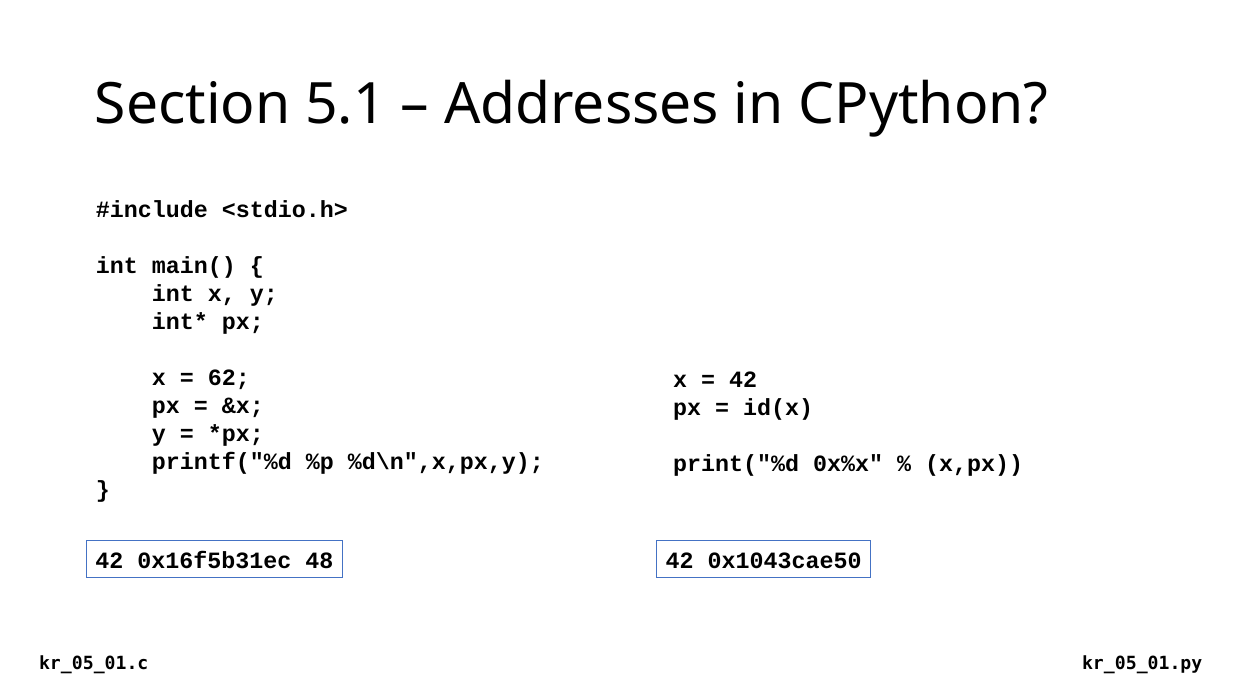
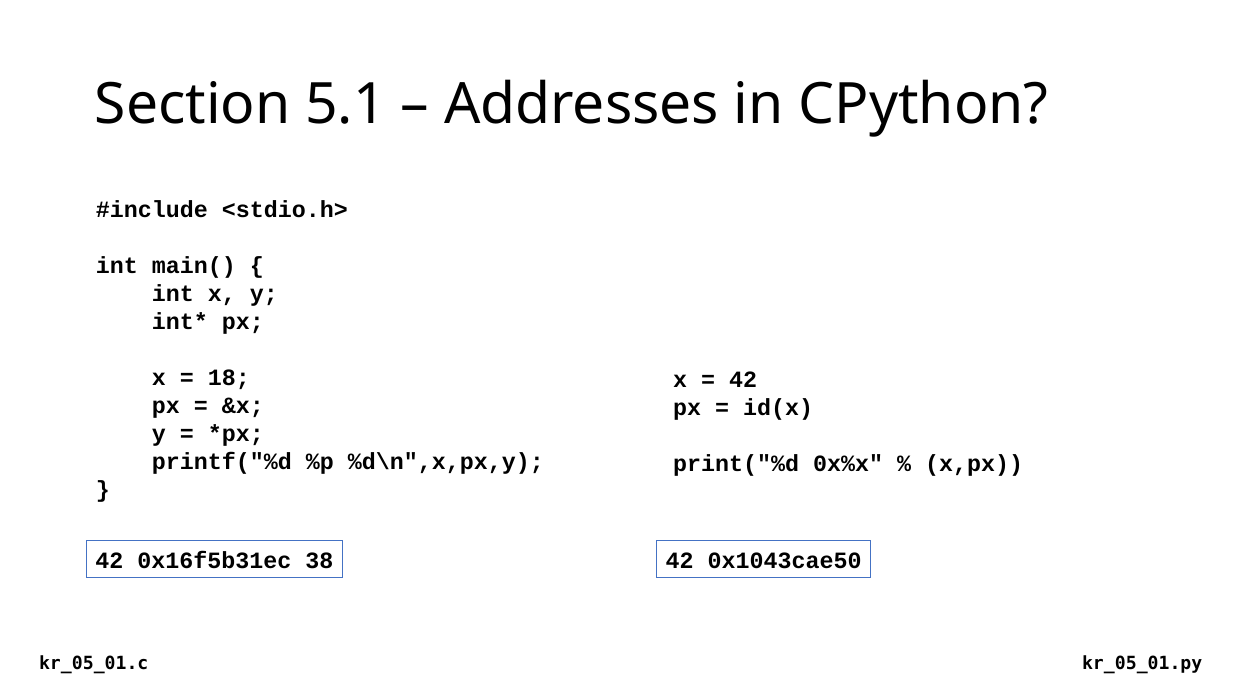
62: 62 -> 18 (229, 378)
48: 48 -> 38 (319, 560)
